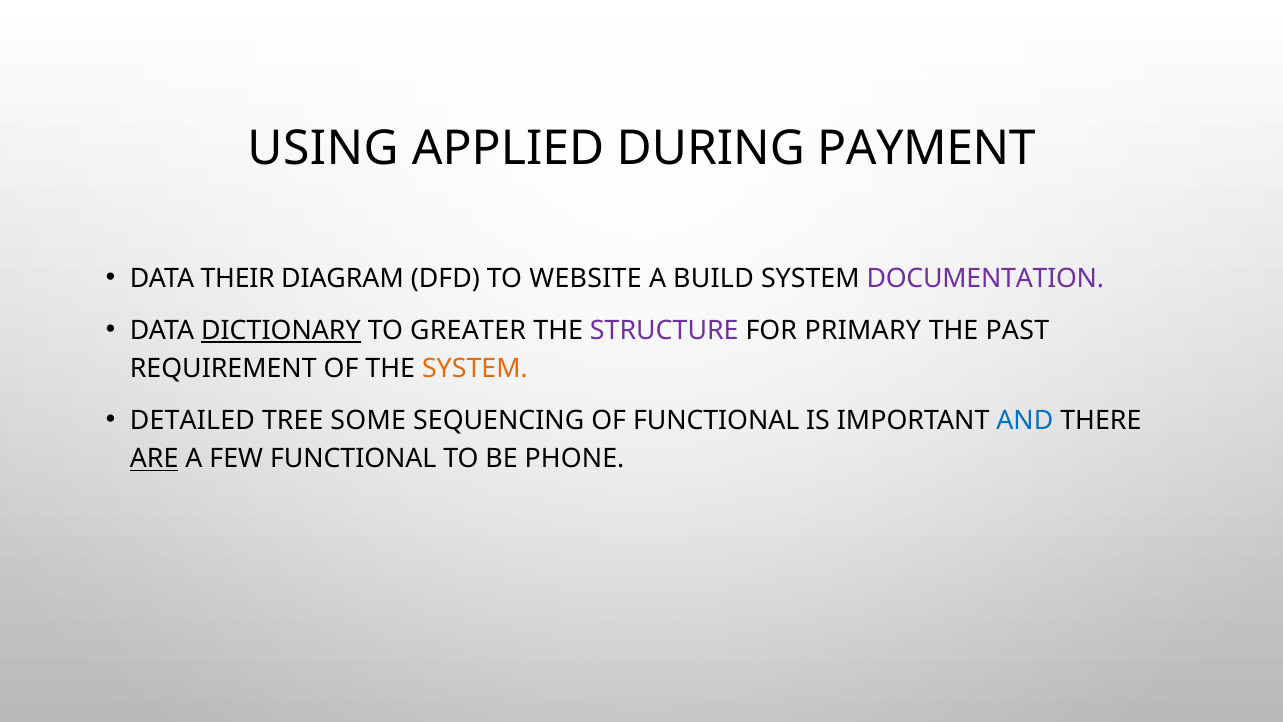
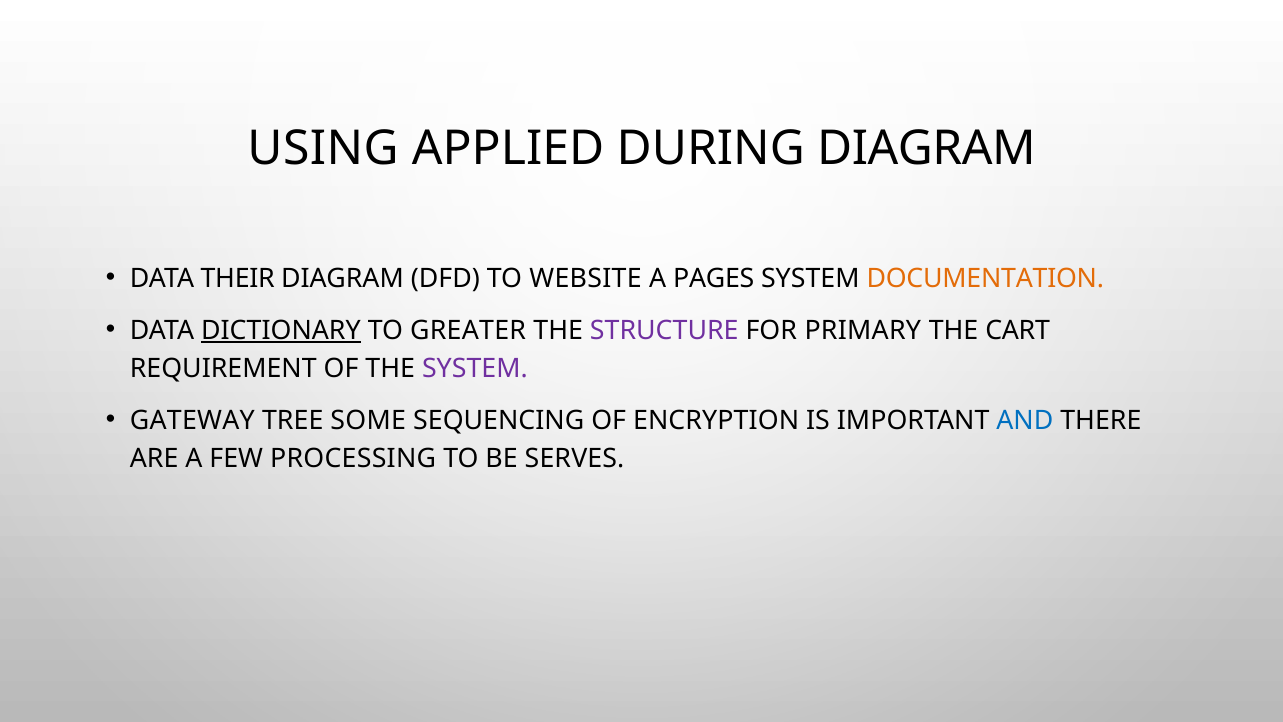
DURING PAYMENT: PAYMENT -> DIAGRAM (926, 149)
BUILD: BUILD -> PAGES (714, 278)
DOCUMENTATION colour: purple -> orange (985, 278)
PAST: PAST -> CART (1018, 330)
SYSTEM colour: orange -> purple (475, 369)
DETAILED: DETAILED -> GATEWAY (192, 420)
OF FUNCTIONAL: FUNCTIONAL -> ENCRYPTION (716, 420)
ARE underline: present -> none (154, 459)
FEW FUNCTIONAL: FUNCTIONAL -> PROCESSING (353, 459)
PHONE: PHONE -> SERVES (575, 459)
